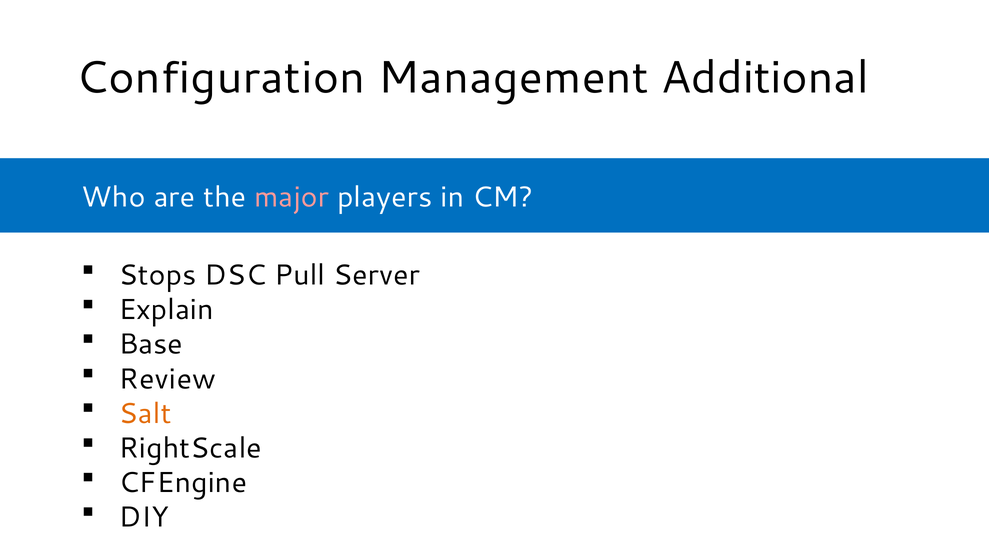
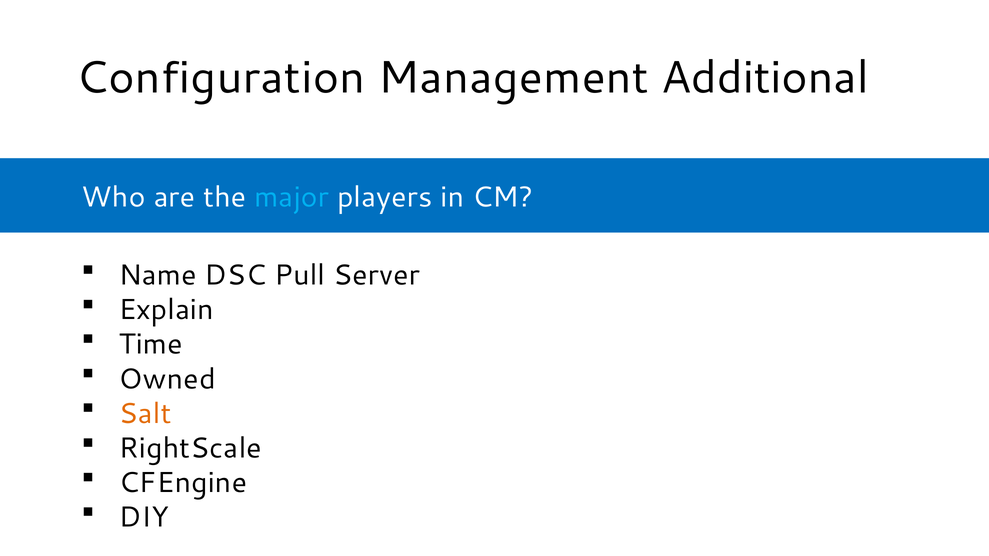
major colour: pink -> light blue (292, 197)
Stops: Stops -> Name (158, 275)
Base: Base -> Time (151, 345)
Review: Review -> Owned (167, 379)
